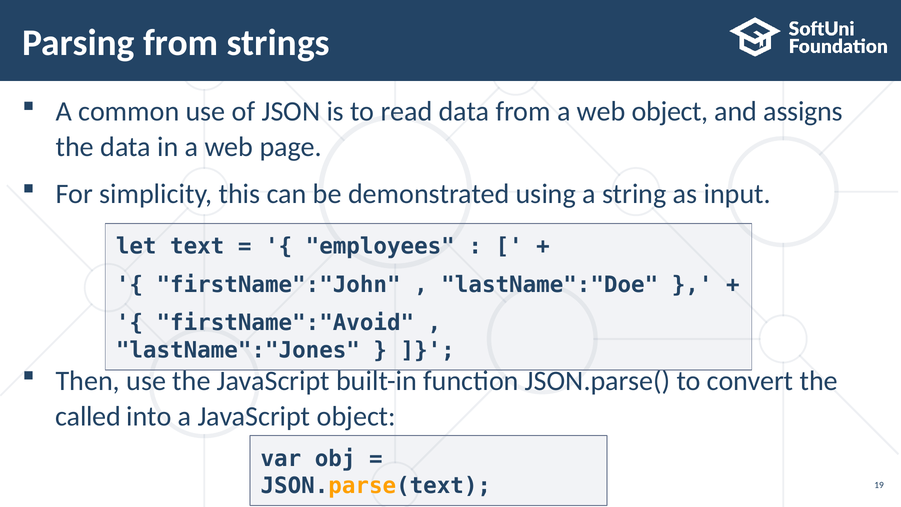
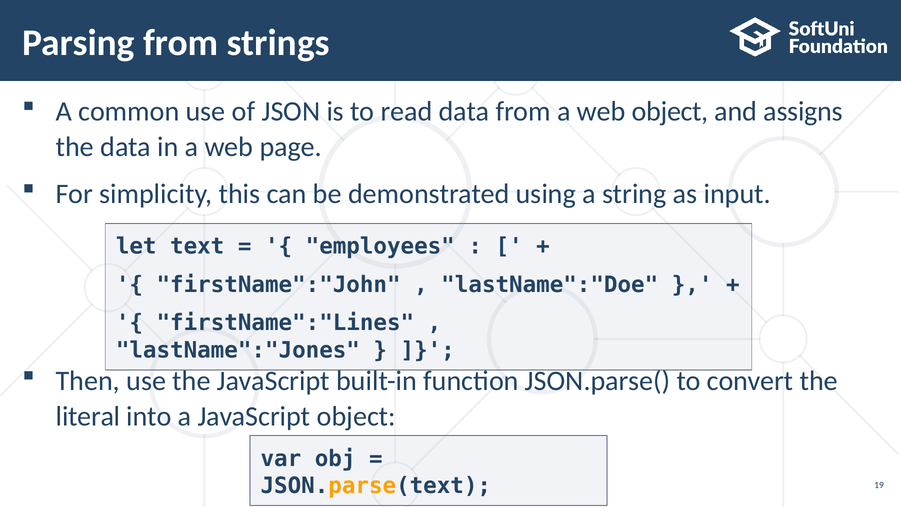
firstName":"Avoid: firstName":"Avoid -> firstName":"Lines (285, 323)
called: called -> literal (88, 416)
